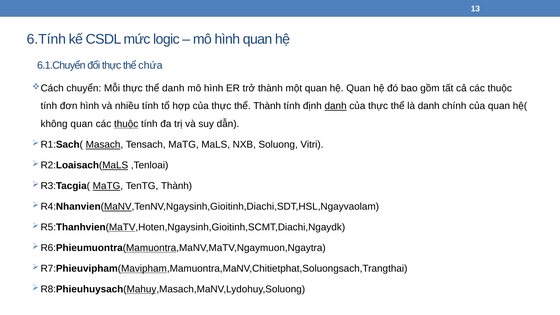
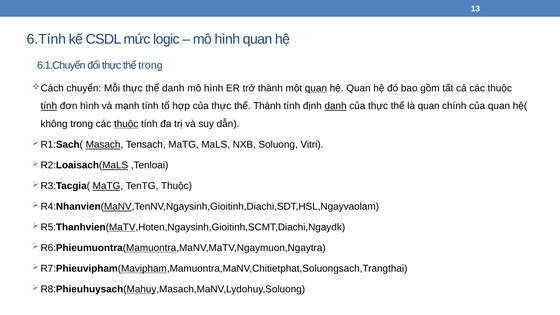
thể chứa: chứa -> trong (150, 65)
quan underline: none -> present (316, 88)
tính underline: none -> present (49, 106)
nhiều: nhiều -> mạnh (127, 106)
là danh: danh -> quan (429, 106)
không quan: quan -> trong (82, 124)
TenTG Thành: Thành -> Thuộc (176, 186)
